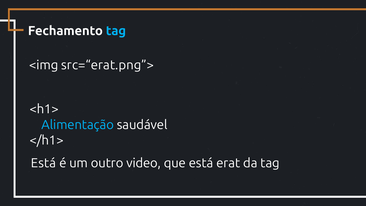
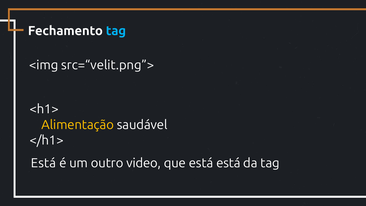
src=“erat.png”>: src=“erat.png”> -> src=“velit.png”> (108, 65)
Alimentação colour: light blue -> yellow (78, 125)
está erat: erat -> está (228, 163)
